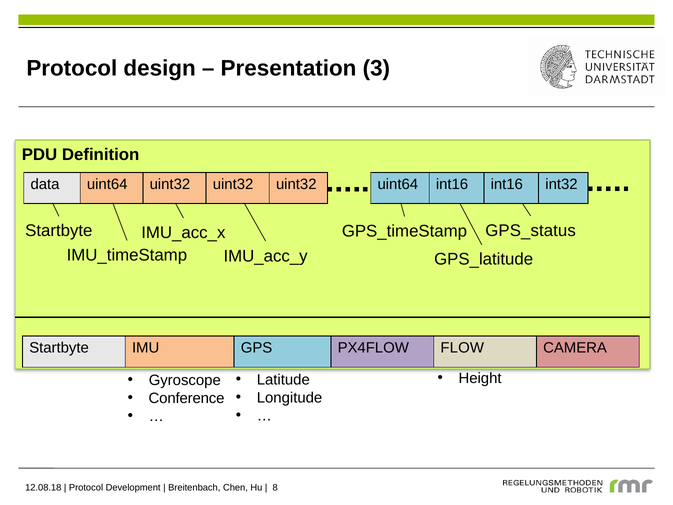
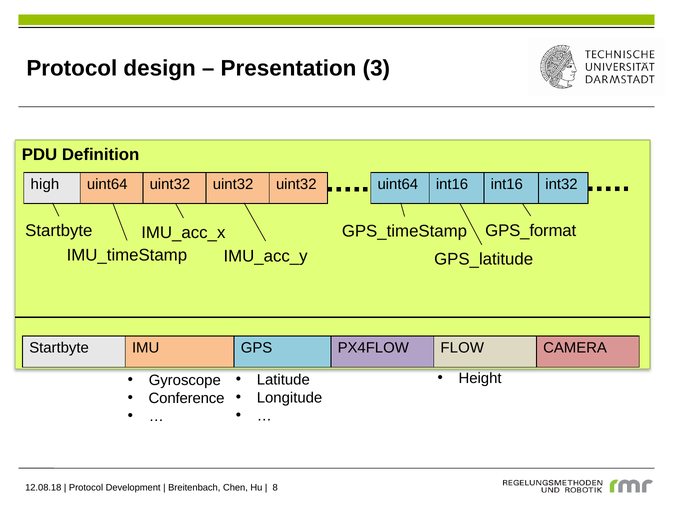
data: data -> high (45, 184)
GPS_status: GPS_status -> GPS_format (531, 230)
